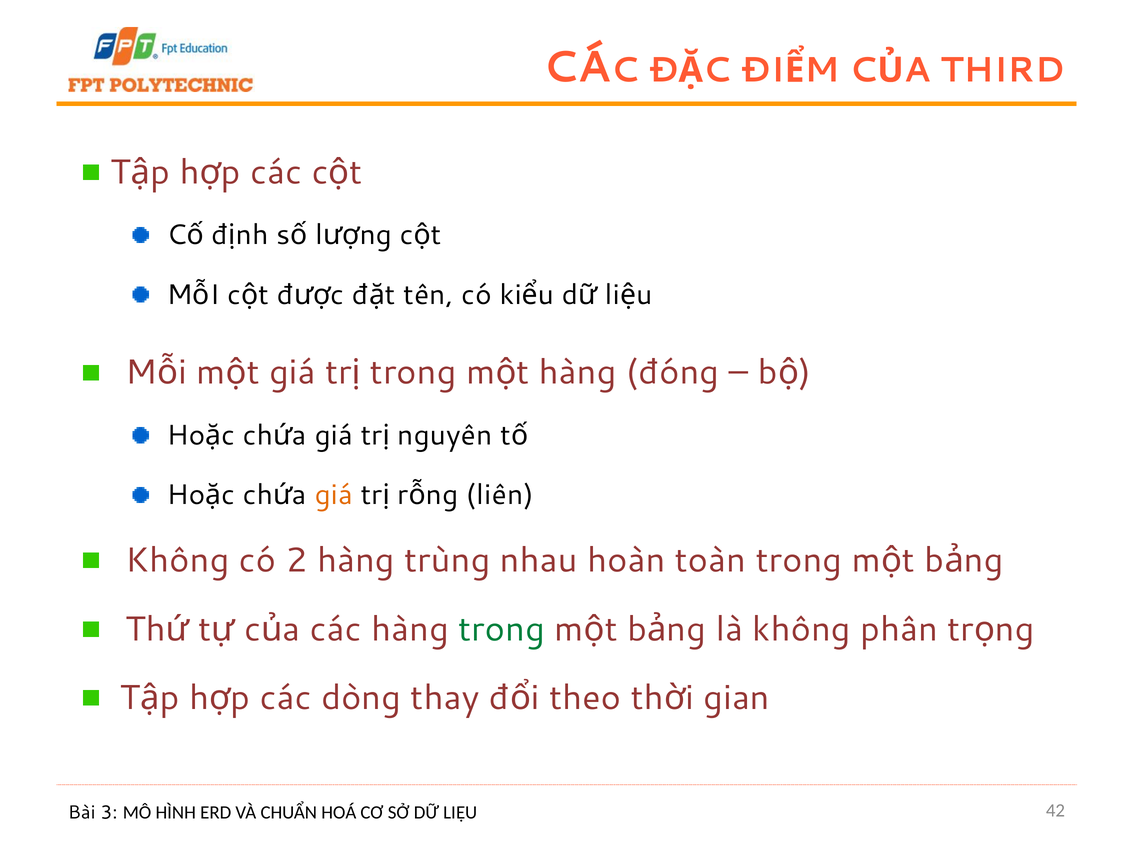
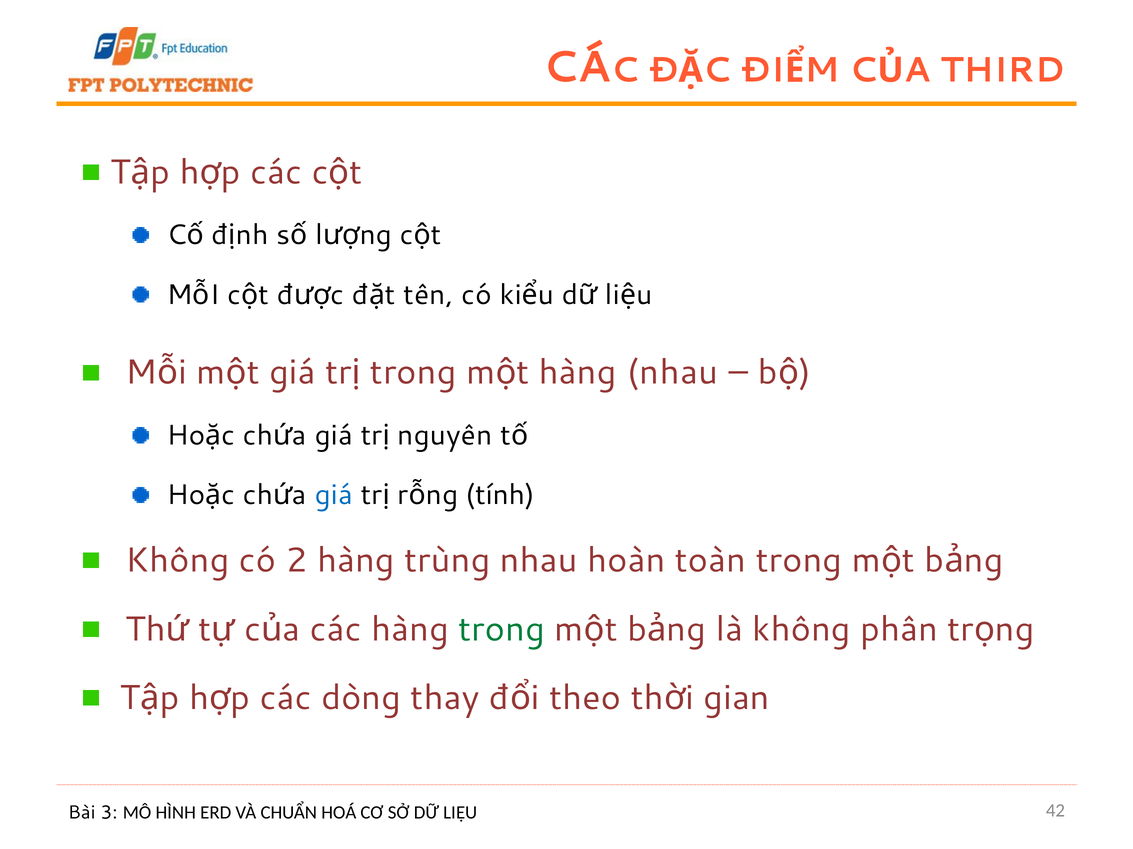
hàng đóng: đóng -> nhau (672, 373)
giá colour: orange -> blue (334, 496)
liên: liên -> tính (500, 496)
